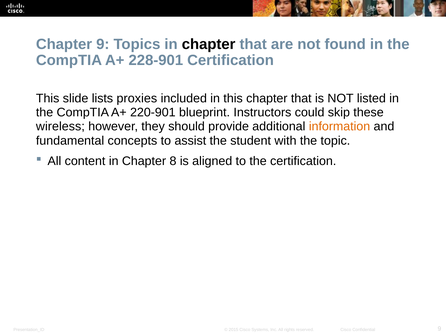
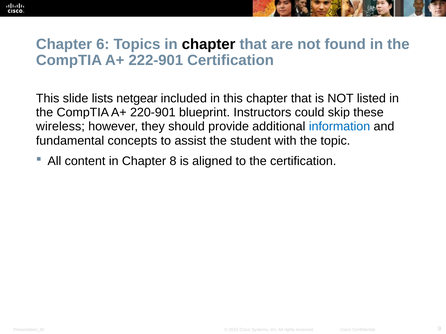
Chapter 9: 9 -> 6 (103, 44)
228-901: 228-901 -> 222-901 (156, 60)
proxies: proxies -> netgear (137, 98)
information colour: orange -> blue (340, 127)
